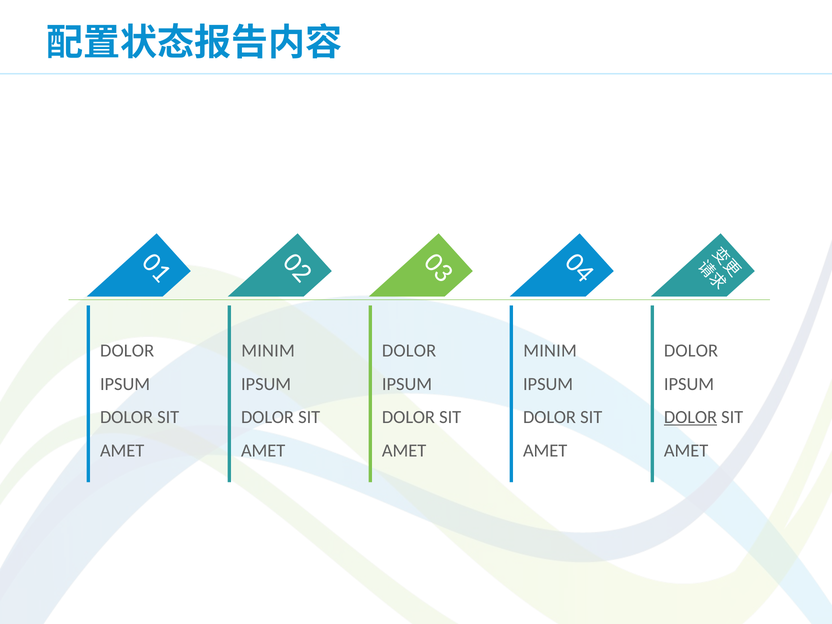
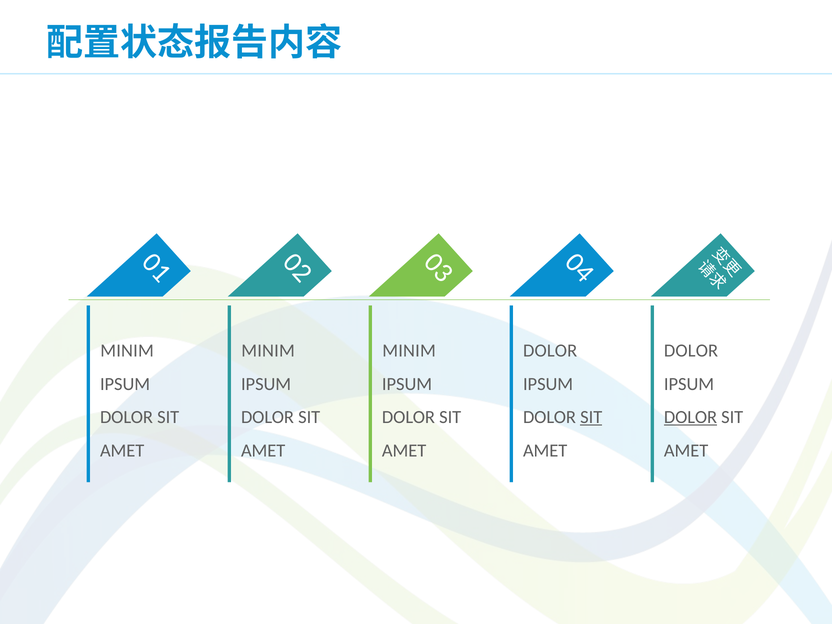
DOLOR: DOLOR -> MINIM (127, 351)
DOLOR: DOLOR -> MINIM (409, 351)
MINIM: MINIM -> DOLOR (550, 351)
SIT underline: none -> present (591, 417)
